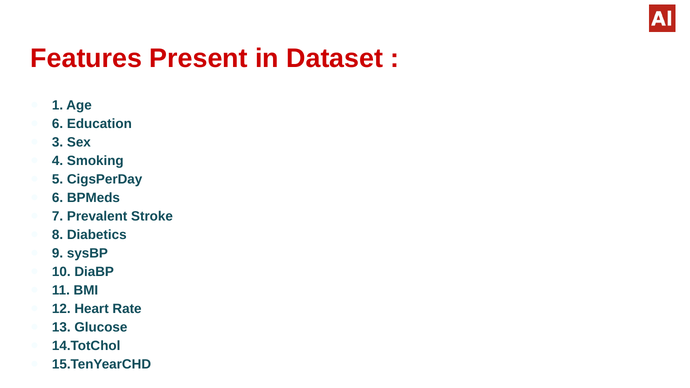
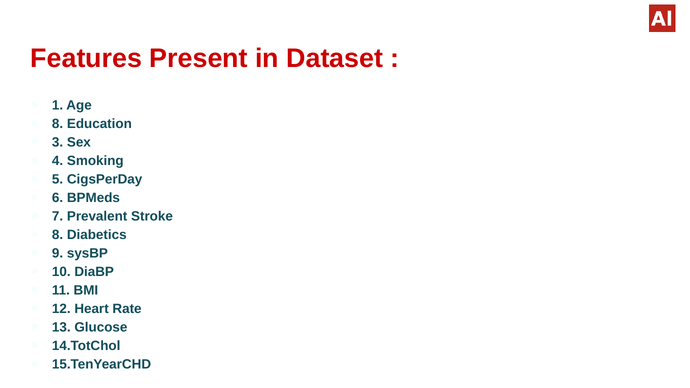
6: 6 -> 8 (58, 124)
